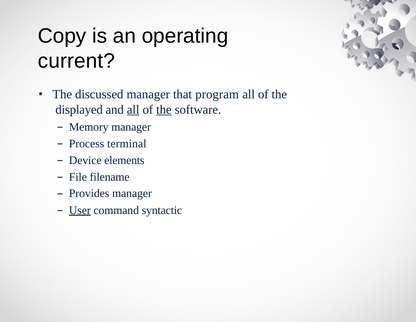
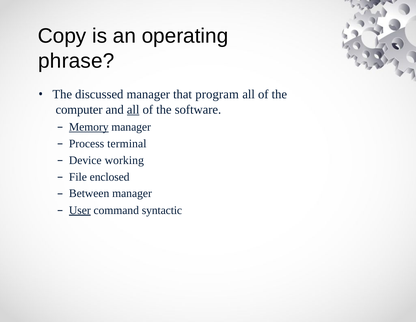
current: current -> phrase (76, 61)
displayed: displayed -> computer (79, 109)
the underline: present -> none (164, 109)
Memory underline: none -> present (89, 127)
elements: elements -> working (124, 160)
filename: filename -> enclosed (110, 177)
Provides: Provides -> Between (89, 193)
